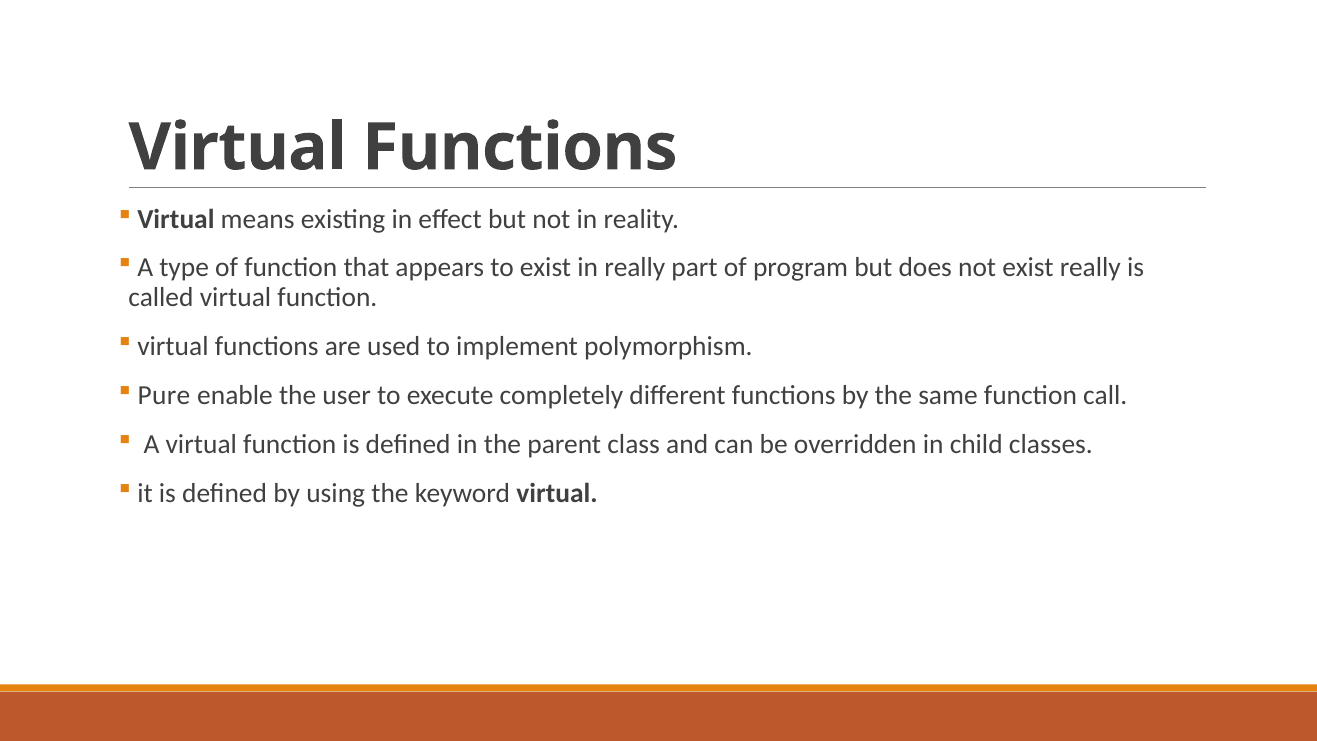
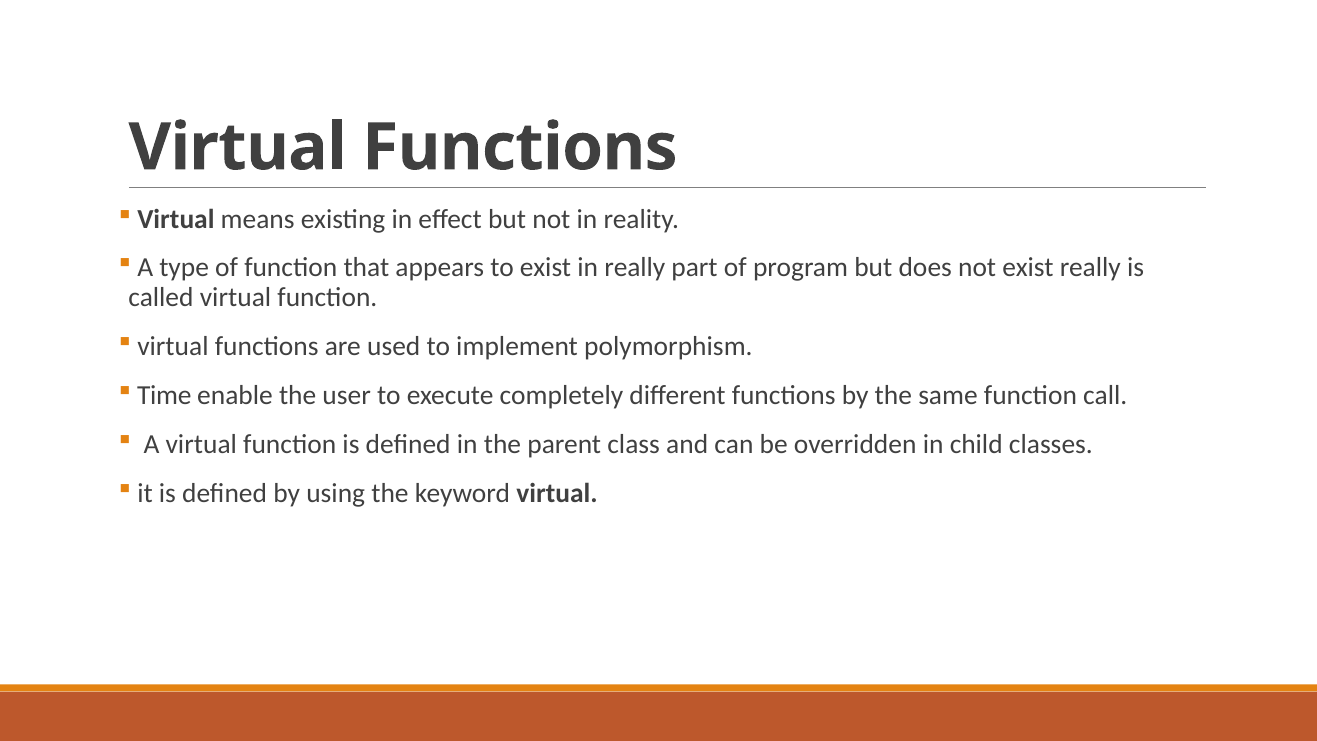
Pure: Pure -> Time (164, 395)
